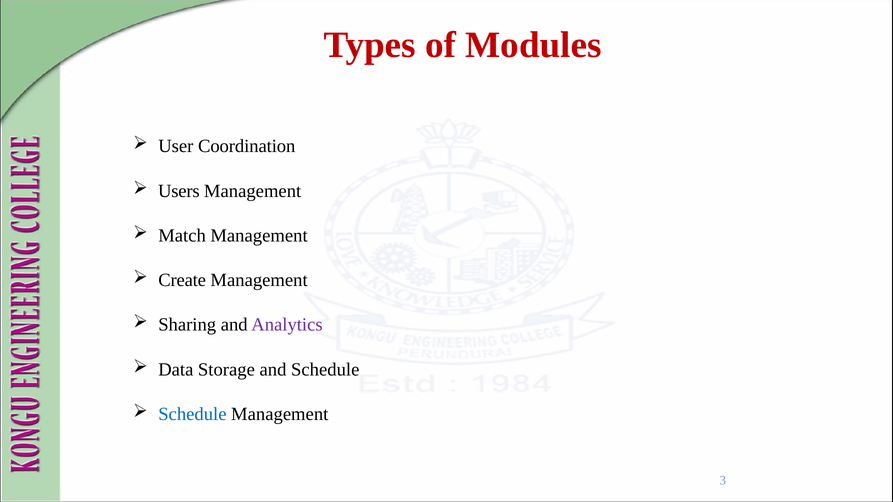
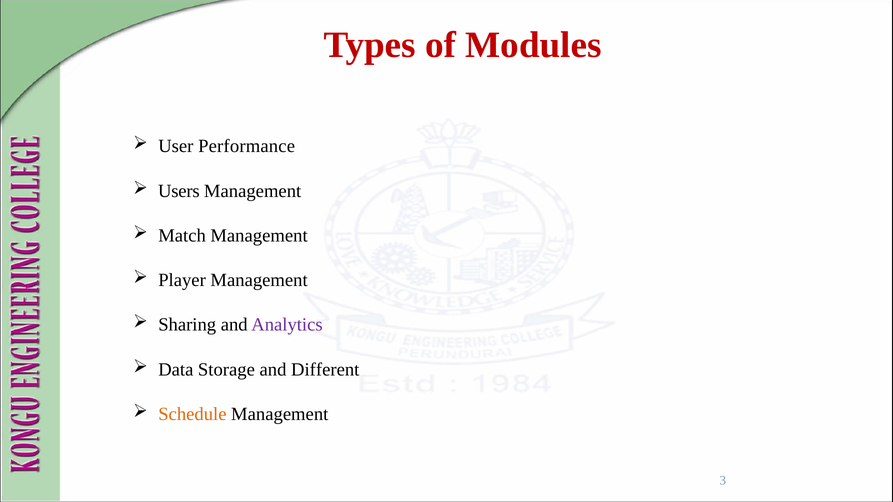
Coordination: Coordination -> Performance (247, 146)
Create: Create -> Player (182, 280)
and Schedule: Schedule -> Different (325, 370)
Schedule colour: blue -> orange (192, 414)
